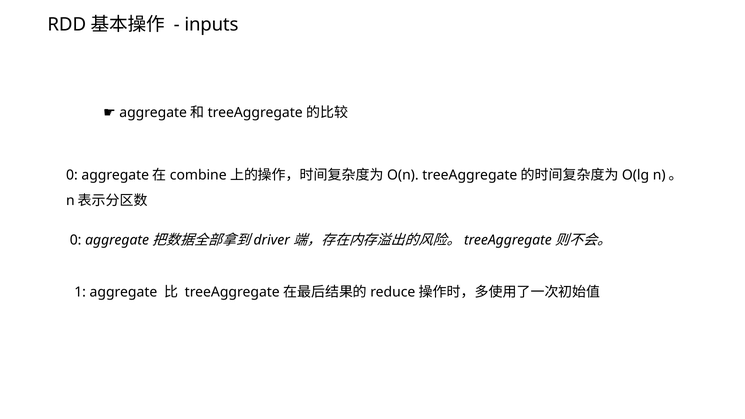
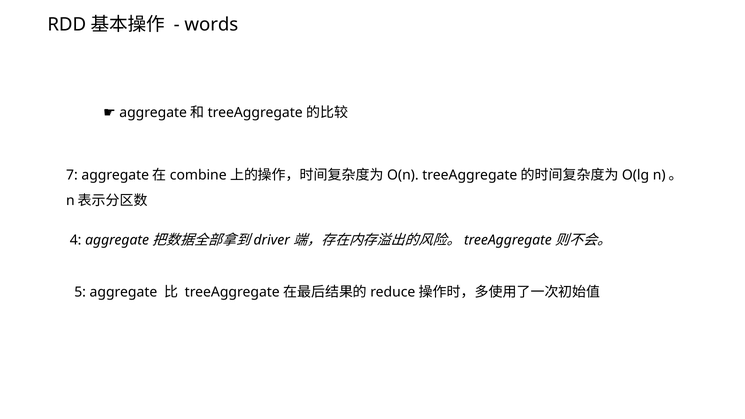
inputs: inputs -> words (211, 25)
0: 0 -> 7 (72, 175)
0: 0 -> 4 (76, 240)
1: 1 -> 5 (80, 292)
